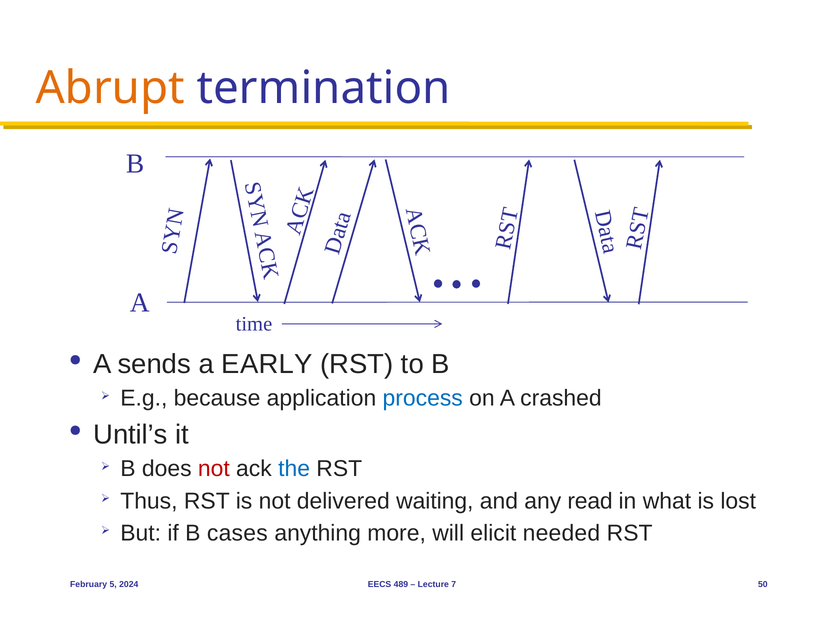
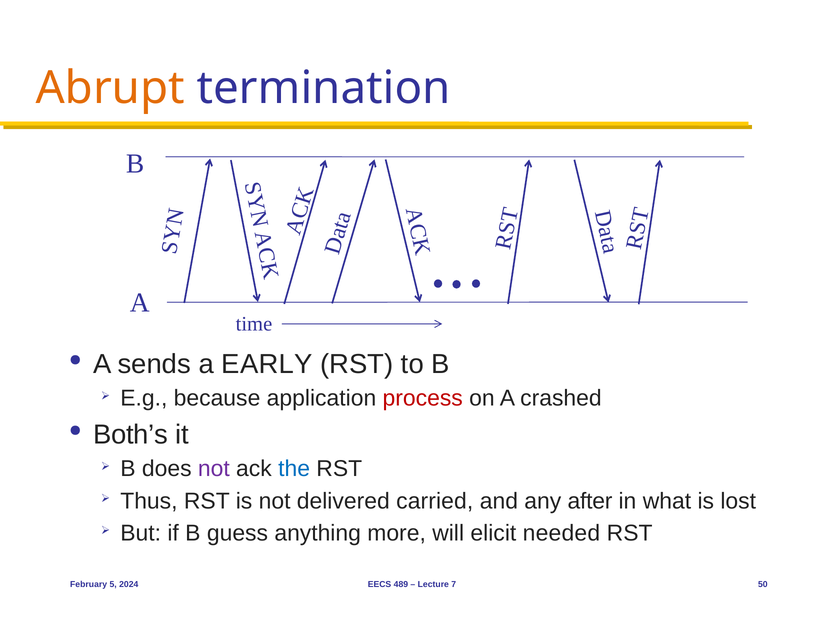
process colour: blue -> red (423, 398)
Until’s: Until’s -> Both’s (131, 434)
not colour: red -> purple (214, 469)
waiting: waiting -> carried (435, 501)
read: read -> after (590, 501)
cases: cases -> guess (237, 533)
